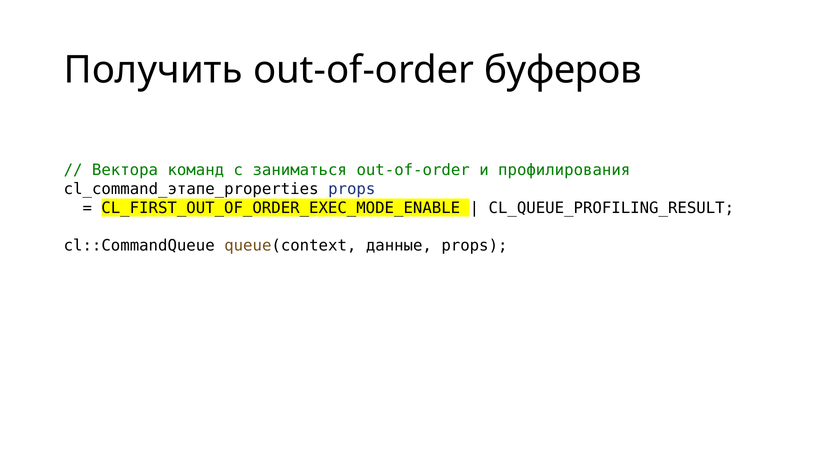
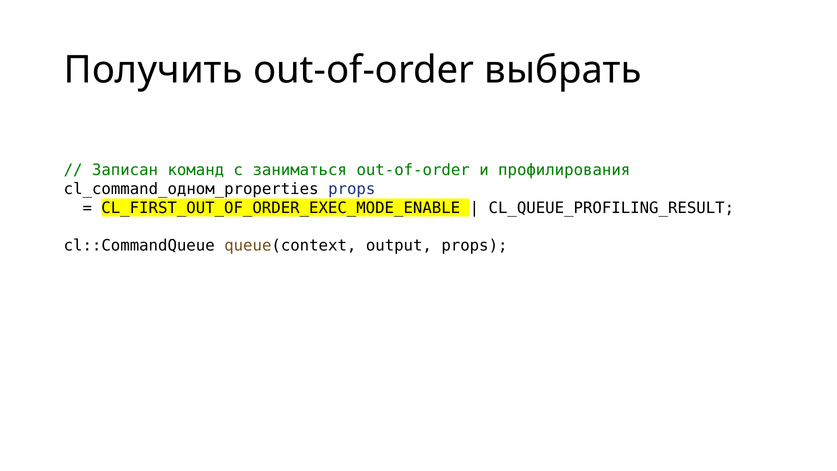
буферов: буферов -> выбрать (563, 70)
Вектора: Вектора -> Записан (125, 170)
cl_command_этапе_properties: cl_command_этапе_properties -> cl_command_одном_properties (191, 189)
данные: данные -> output (399, 245)
